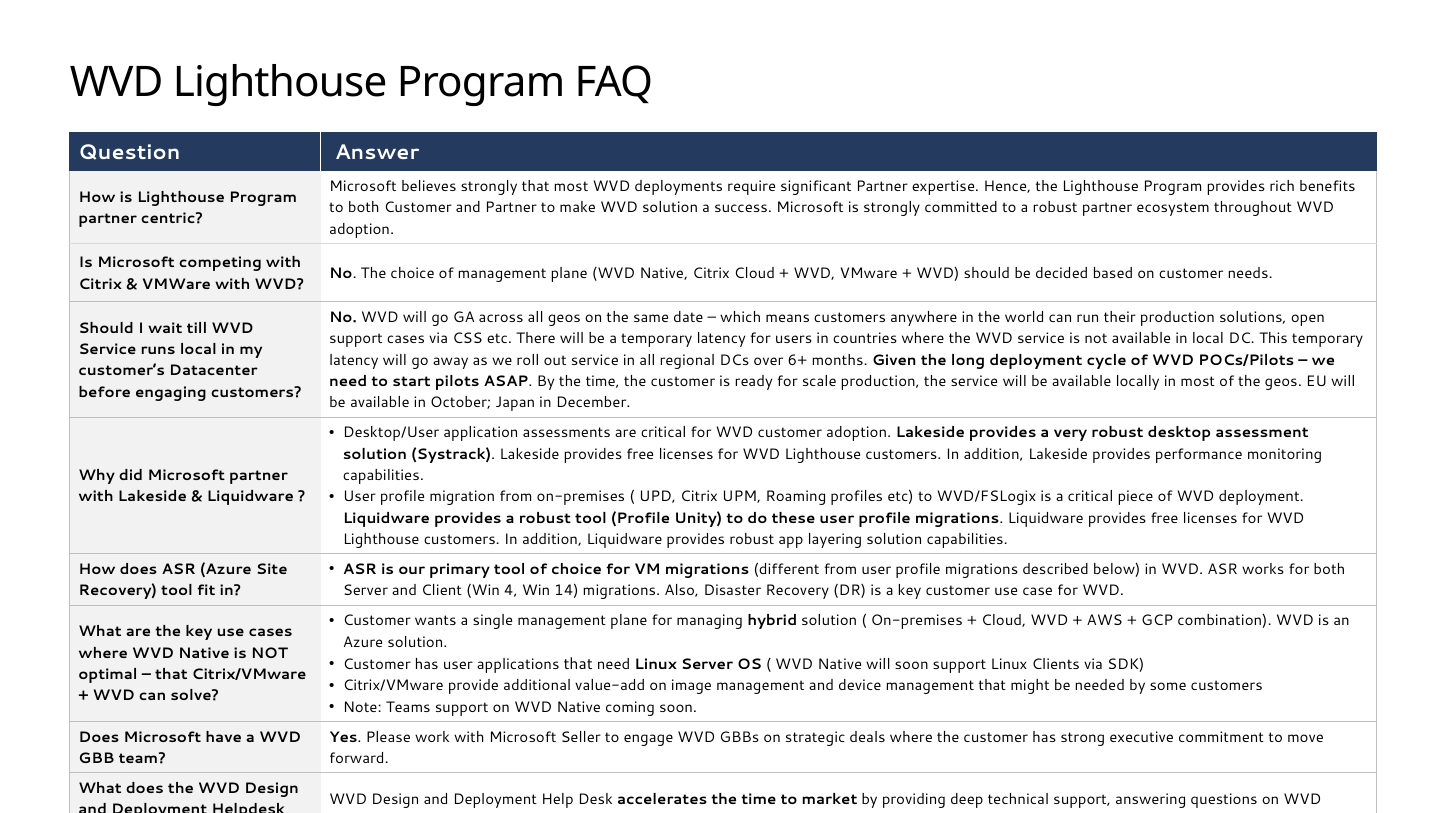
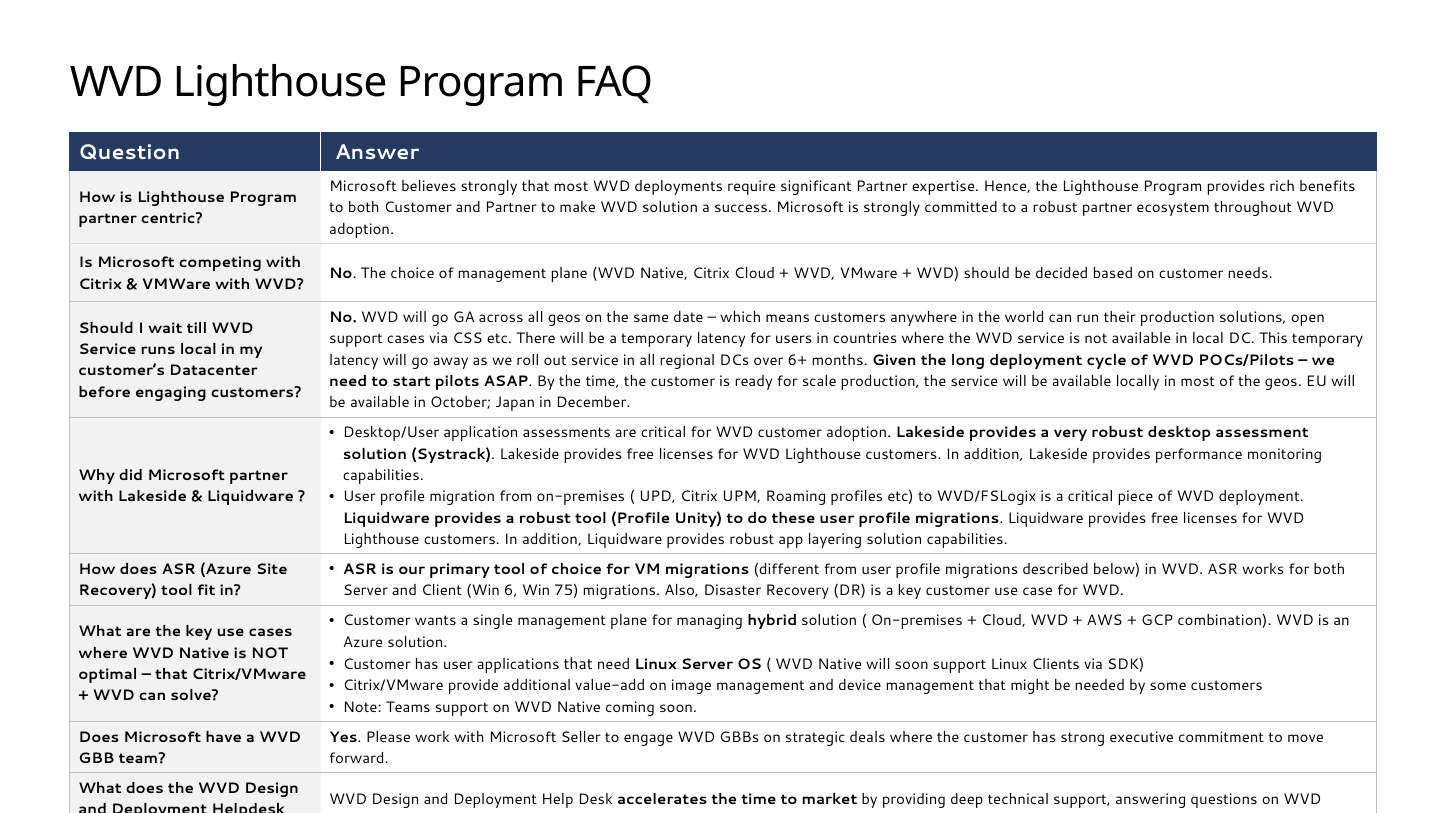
4: 4 -> 6 (511, 591)
14: 14 -> 75 (566, 591)
